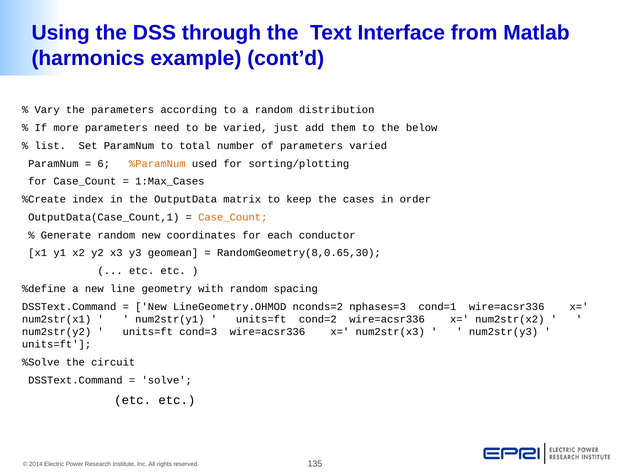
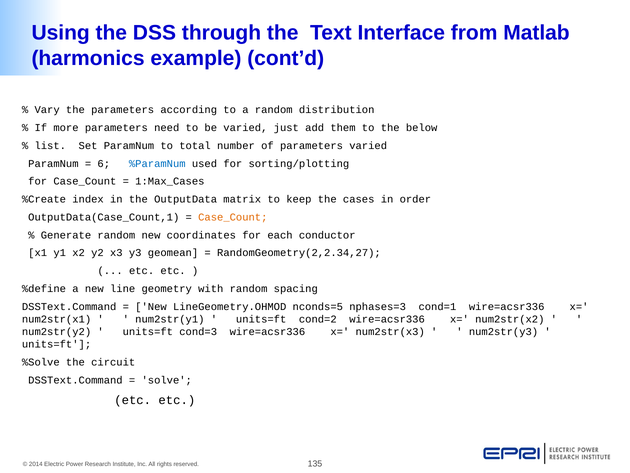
%ParamNum colour: orange -> blue (157, 163)
RandomGeometry(8,0.65,30: RandomGeometry(8,0.65,30 -> RandomGeometry(2,2.34,27 (299, 253)
nconds=2: nconds=2 -> nconds=5 (318, 306)
